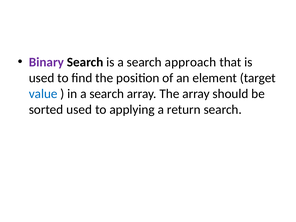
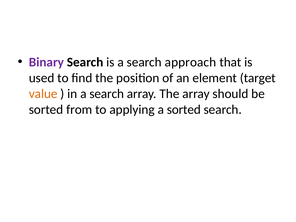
value colour: blue -> orange (43, 94)
sorted used: used -> from (79, 109)
a return: return -> sorted (184, 109)
